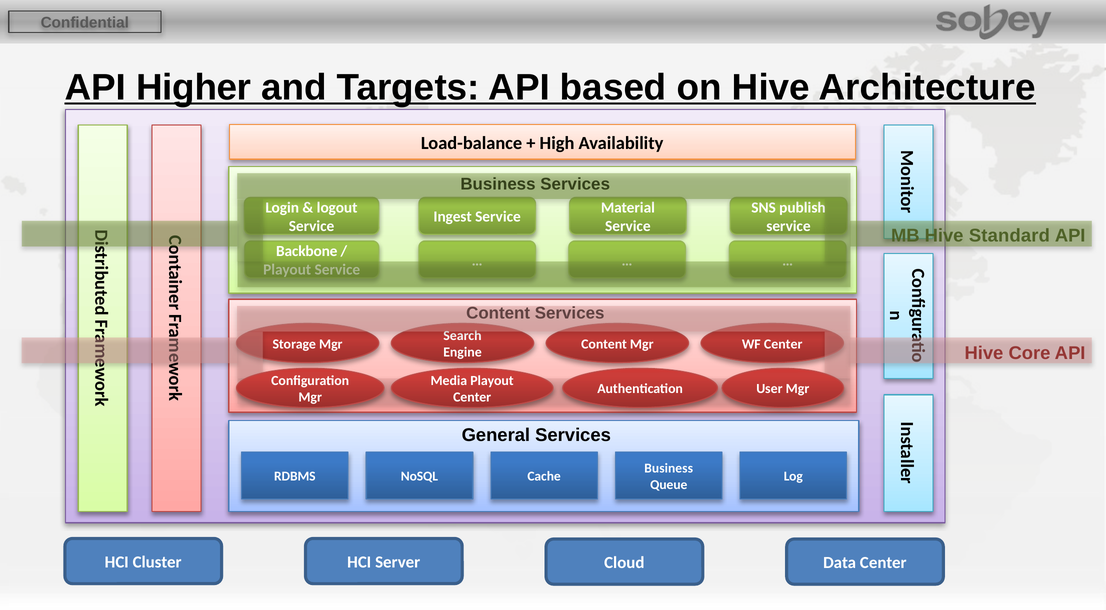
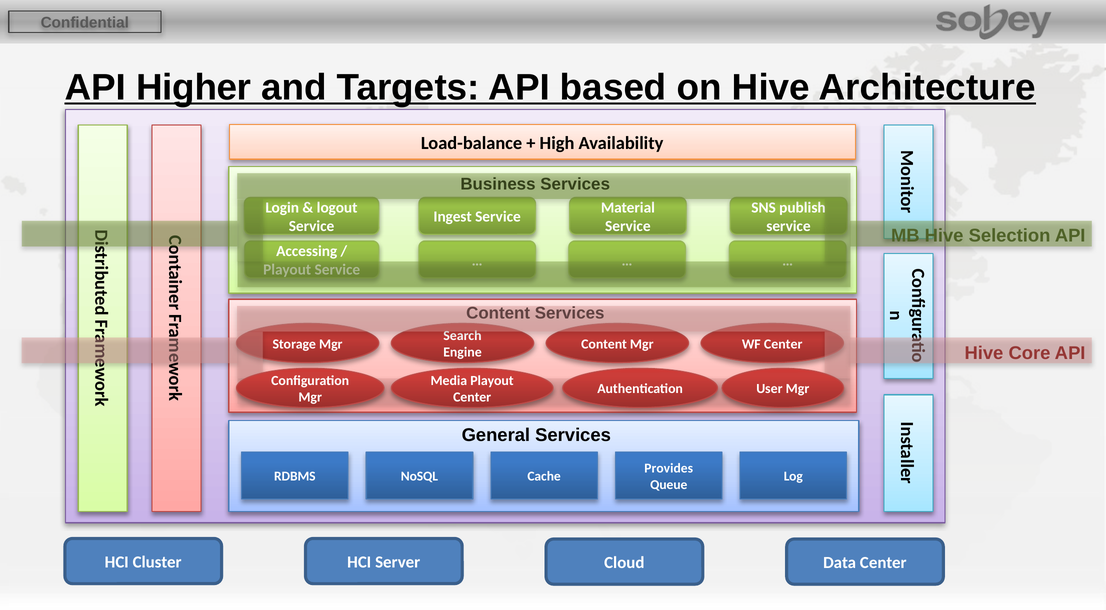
Standard: Standard -> Selection (1010, 235)
Backbone: Backbone -> Accessing (307, 251)
Business: Business -> Provides (669, 468)
